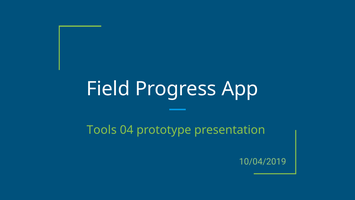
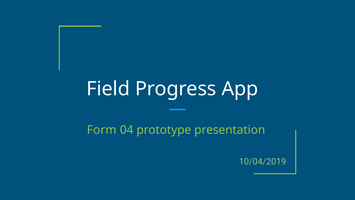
Tools: Tools -> Form (102, 130)
